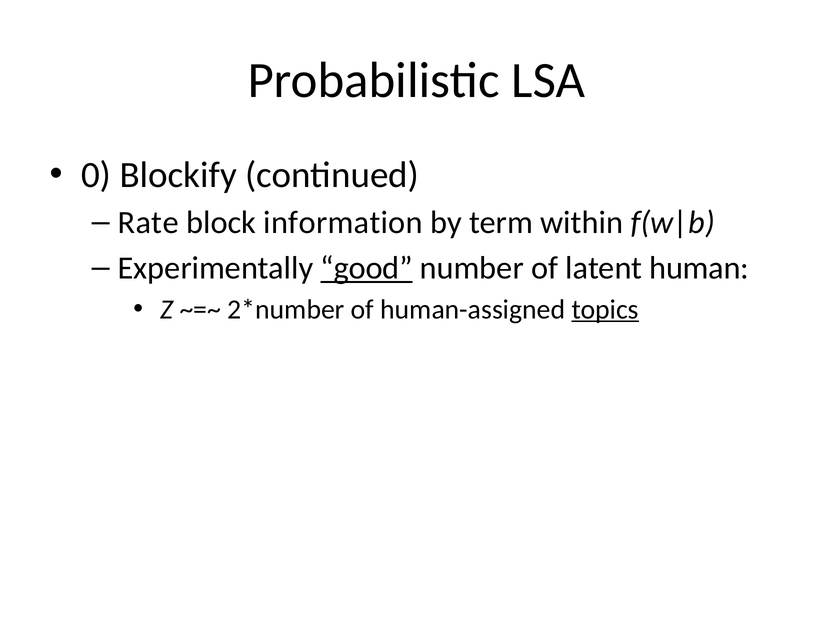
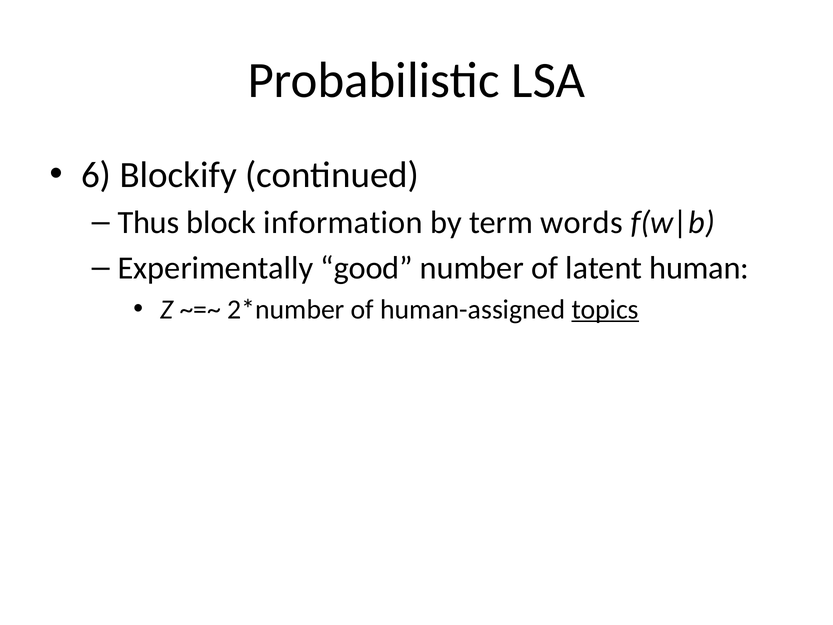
0: 0 -> 6 (96, 175)
Rate: Rate -> Thus (149, 223)
within: within -> words (582, 223)
good underline: present -> none (367, 268)
